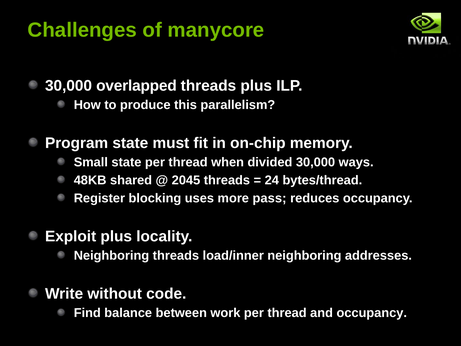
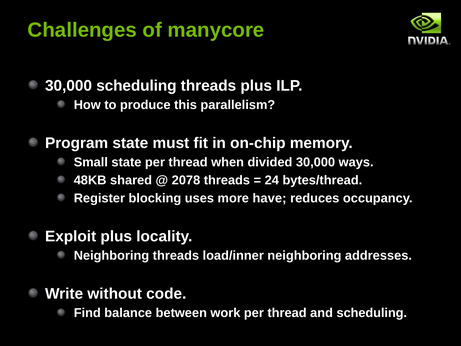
30,000 overlapped: overlapped -> scheduling (136, 86)
2045: 2045 -> 2078 (186, 180)
pass: pass -> have (270, 198)
and occupancy: occupancy -> scheduling (372, 313)
